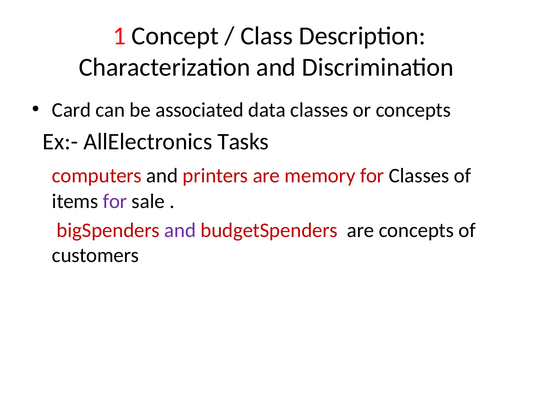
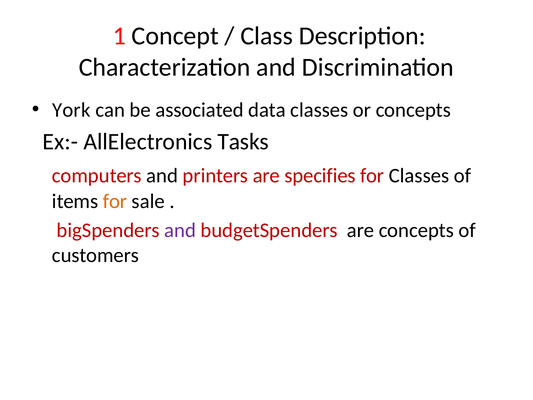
Card: Card -> York (71, 110)
memory: memory -> specifies (320, 176)
for colour: purple -> orange (115, 201)
